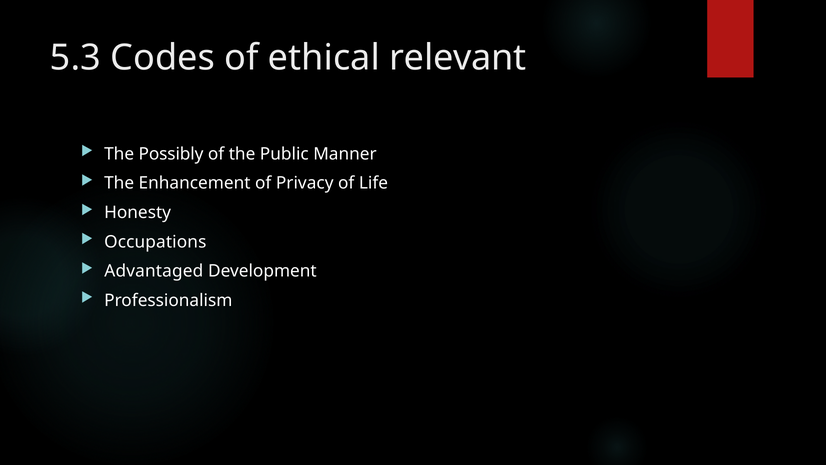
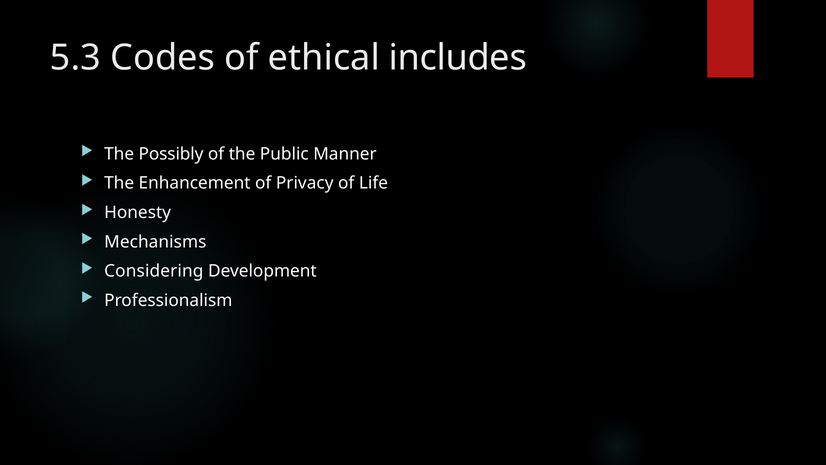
relevant: relevant -> includes (458, 58)
Occupations: Occupations -> Mechanisms (155, 242)
Advantaged: Advantaged -> Considering (154, 271)
